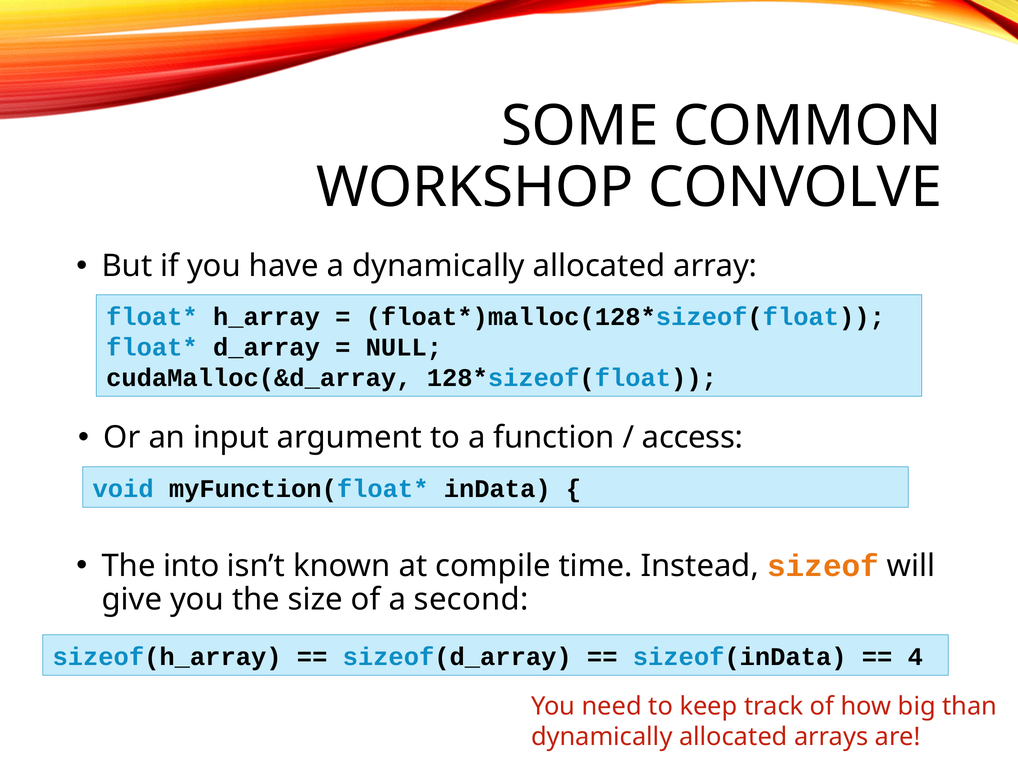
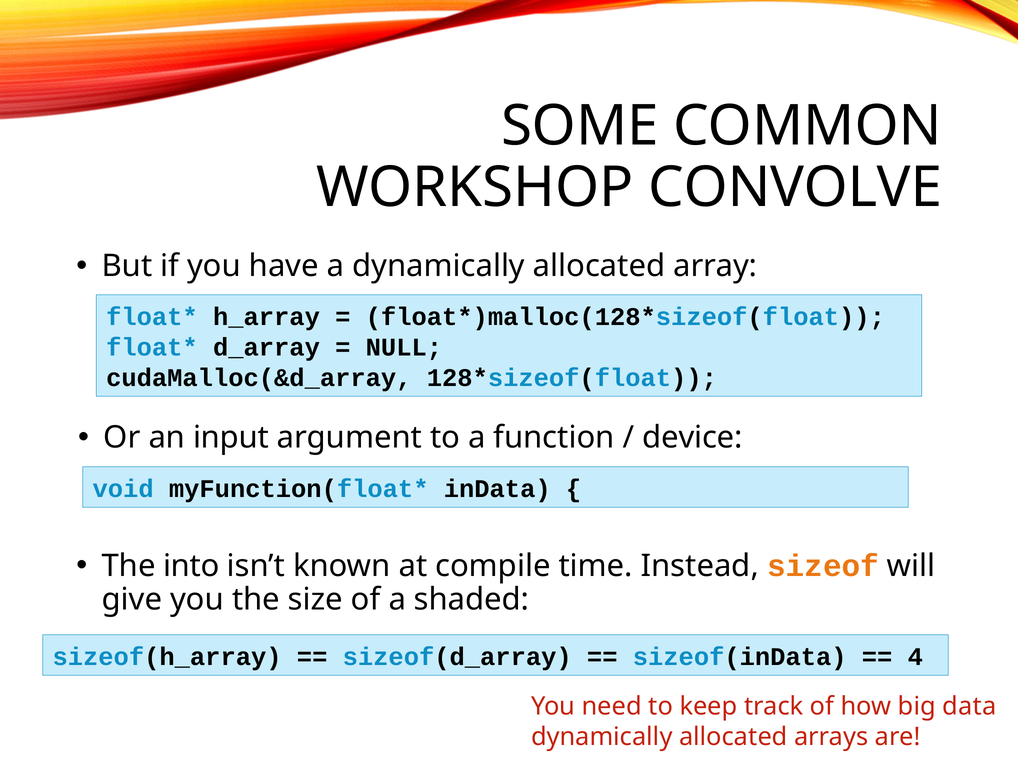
access: access -> device (692, 437)
second: second -> shaded (471, 599)
than: than -> data (970, 706)
